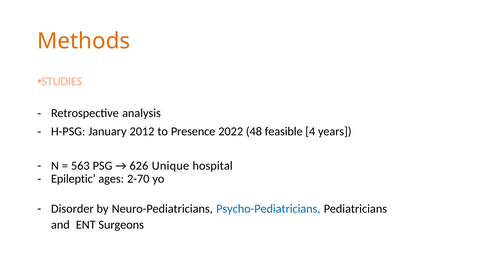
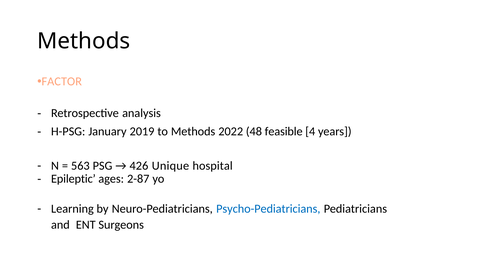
Methods colour: orange -> black (84, 41)
STUDIES: STUDIES -> FACTOR (62, 82)
2012: 2012 -> 2019 (142, 132)
to Presence: Presence -> Methods (193, 132)
626: 626 -> 426 (139, 166)
2-70: 2-70 -> 2-87 (138, 179)
Disorder: Disorder -> Learning (72, 209)
